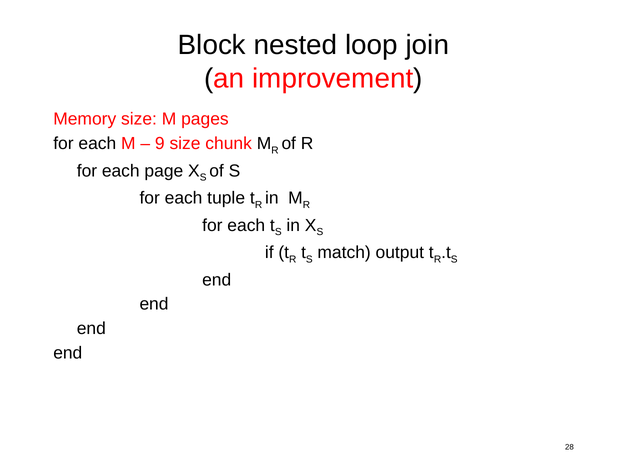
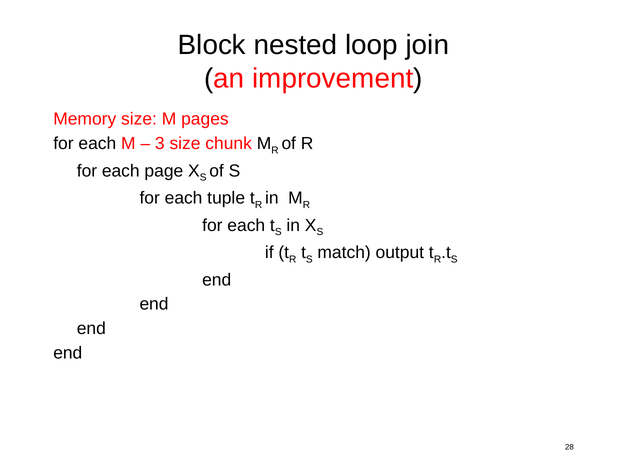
9: 9 -> 3 (160, 144)
